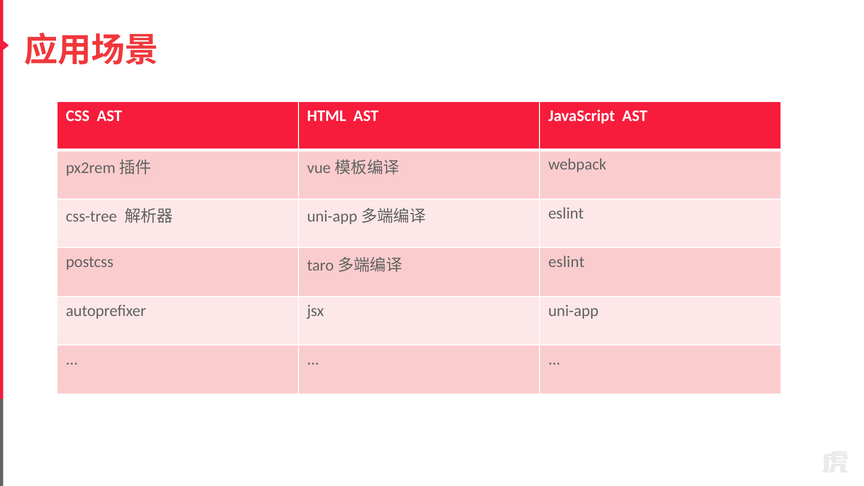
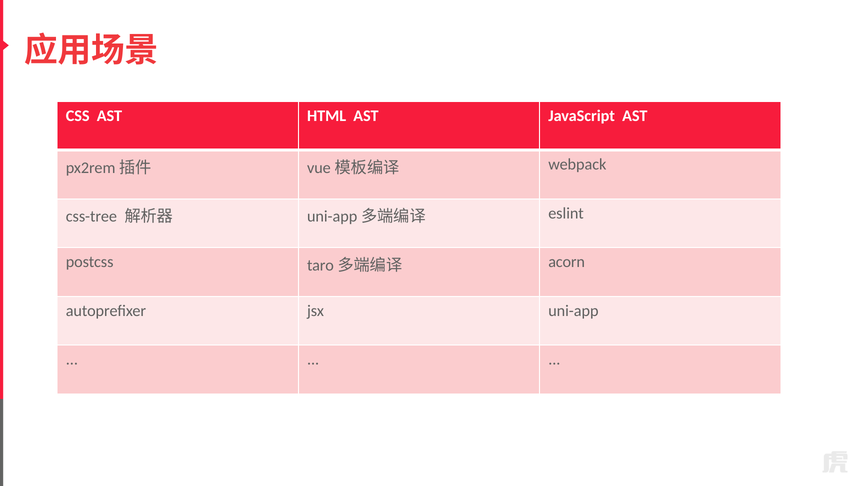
eslint: eslint -> acorn (567, 262)
